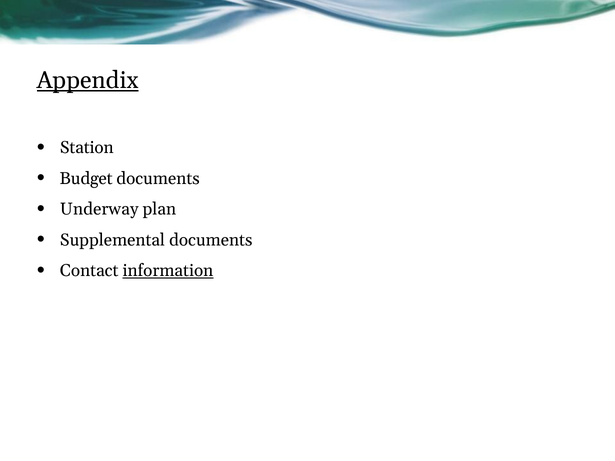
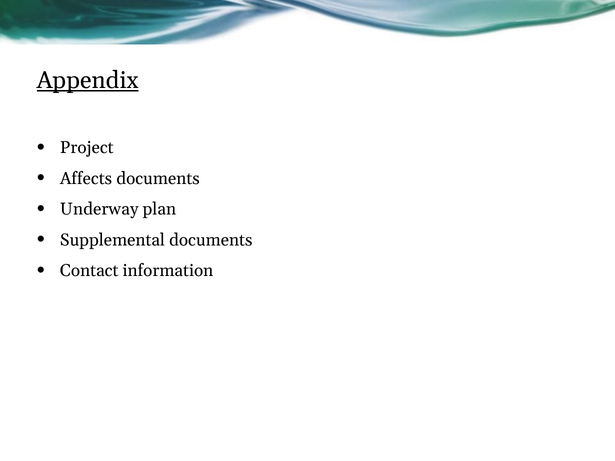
Station: Station -> Project (87, 148)
Budget: Budget -> Affects (86, 179)
information underline: present -> none (168, 271)
